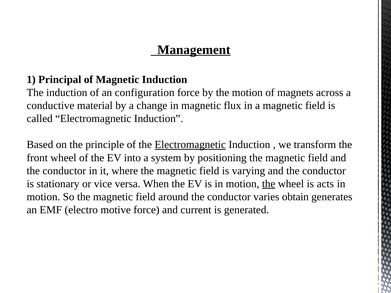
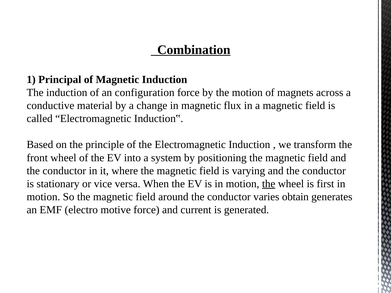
Management: Management -> Combination (194, 50)
Electromagnetic underline: present -> none (190, 145)
acts: acts -> first (325, 184)
